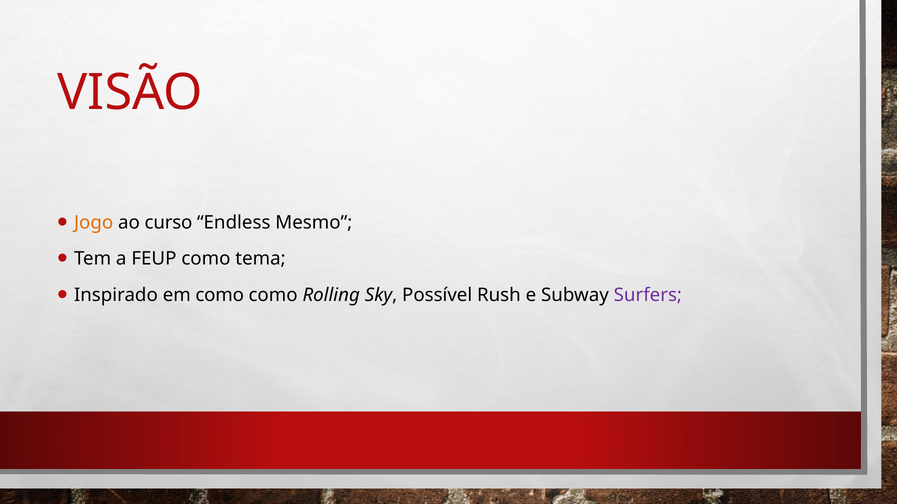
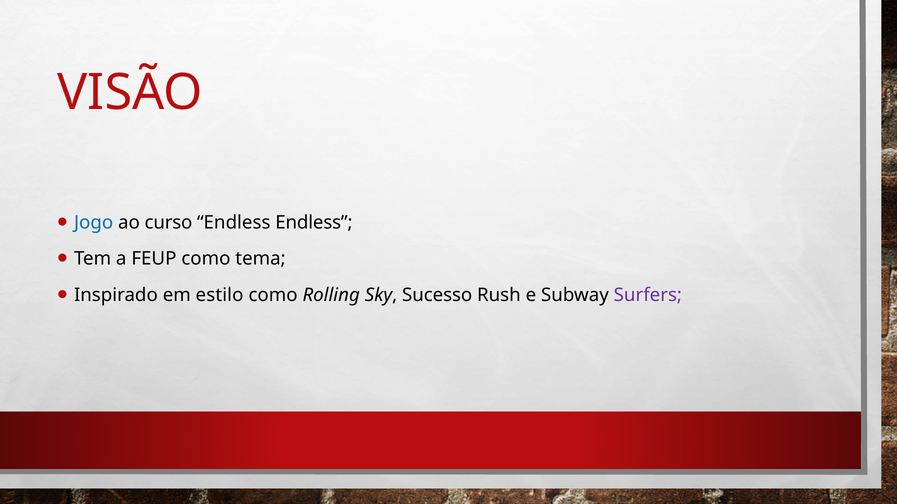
Jogo colour: orange -> blue (94, 223)
Endless Mesmo: Mesmo -> Endless (314, 223)
em como: como -> estilo (220, 295)
Possível: Possível -> Sucesso (437, 295)
